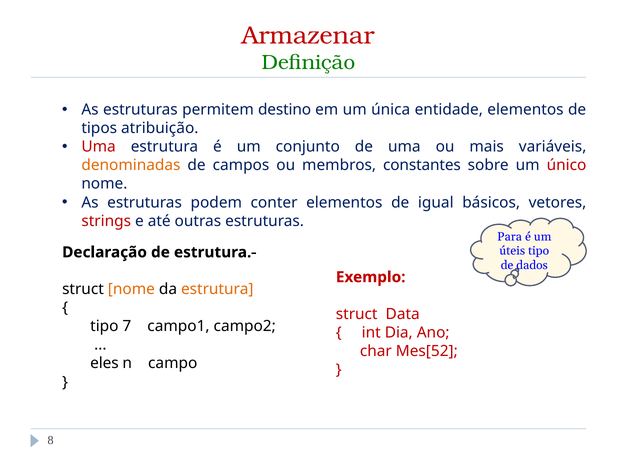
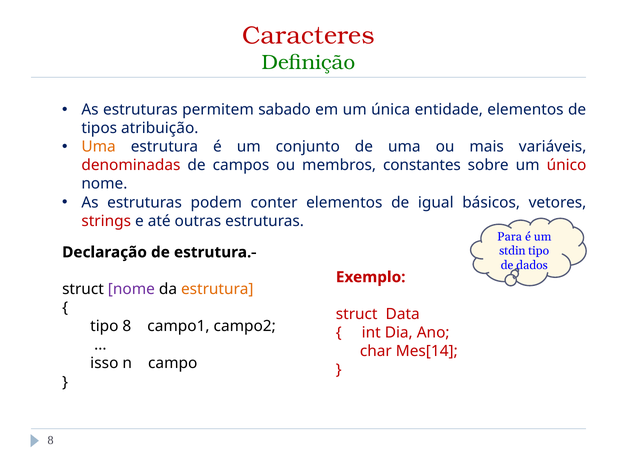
Armazenar: Armazenar -> Caracteres (308, 36)
destino: destino -> sabado (285, 110)
Uma colour: red -> orange (99, 147)
denominadas colour: orange -> red (131, 165)
úteis: úteis -> stdin (512, 251)
nome colour: orange -> purple (131, 289)
tipo 7: 7 -> 8 (127, 326)
Mes[52: Mes[52 -> Mes[14 (427, 351)
eles: eles -> isso (104, 363)
